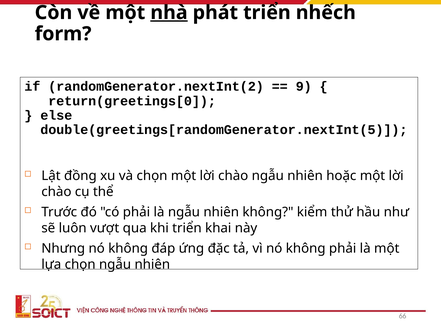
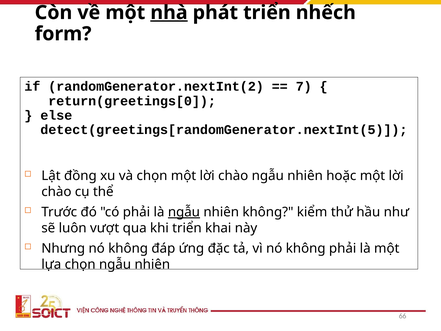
9: 9 -> 7 (304, 87)
double(greetings[randomGenerator.nextInt(5: double(greetings[randomGenerator.nextInt(5 -> detect(greetings[randomGenerator.nextInt(5 (224, 130)
ngẫu underline: none -> present (184, 212)
